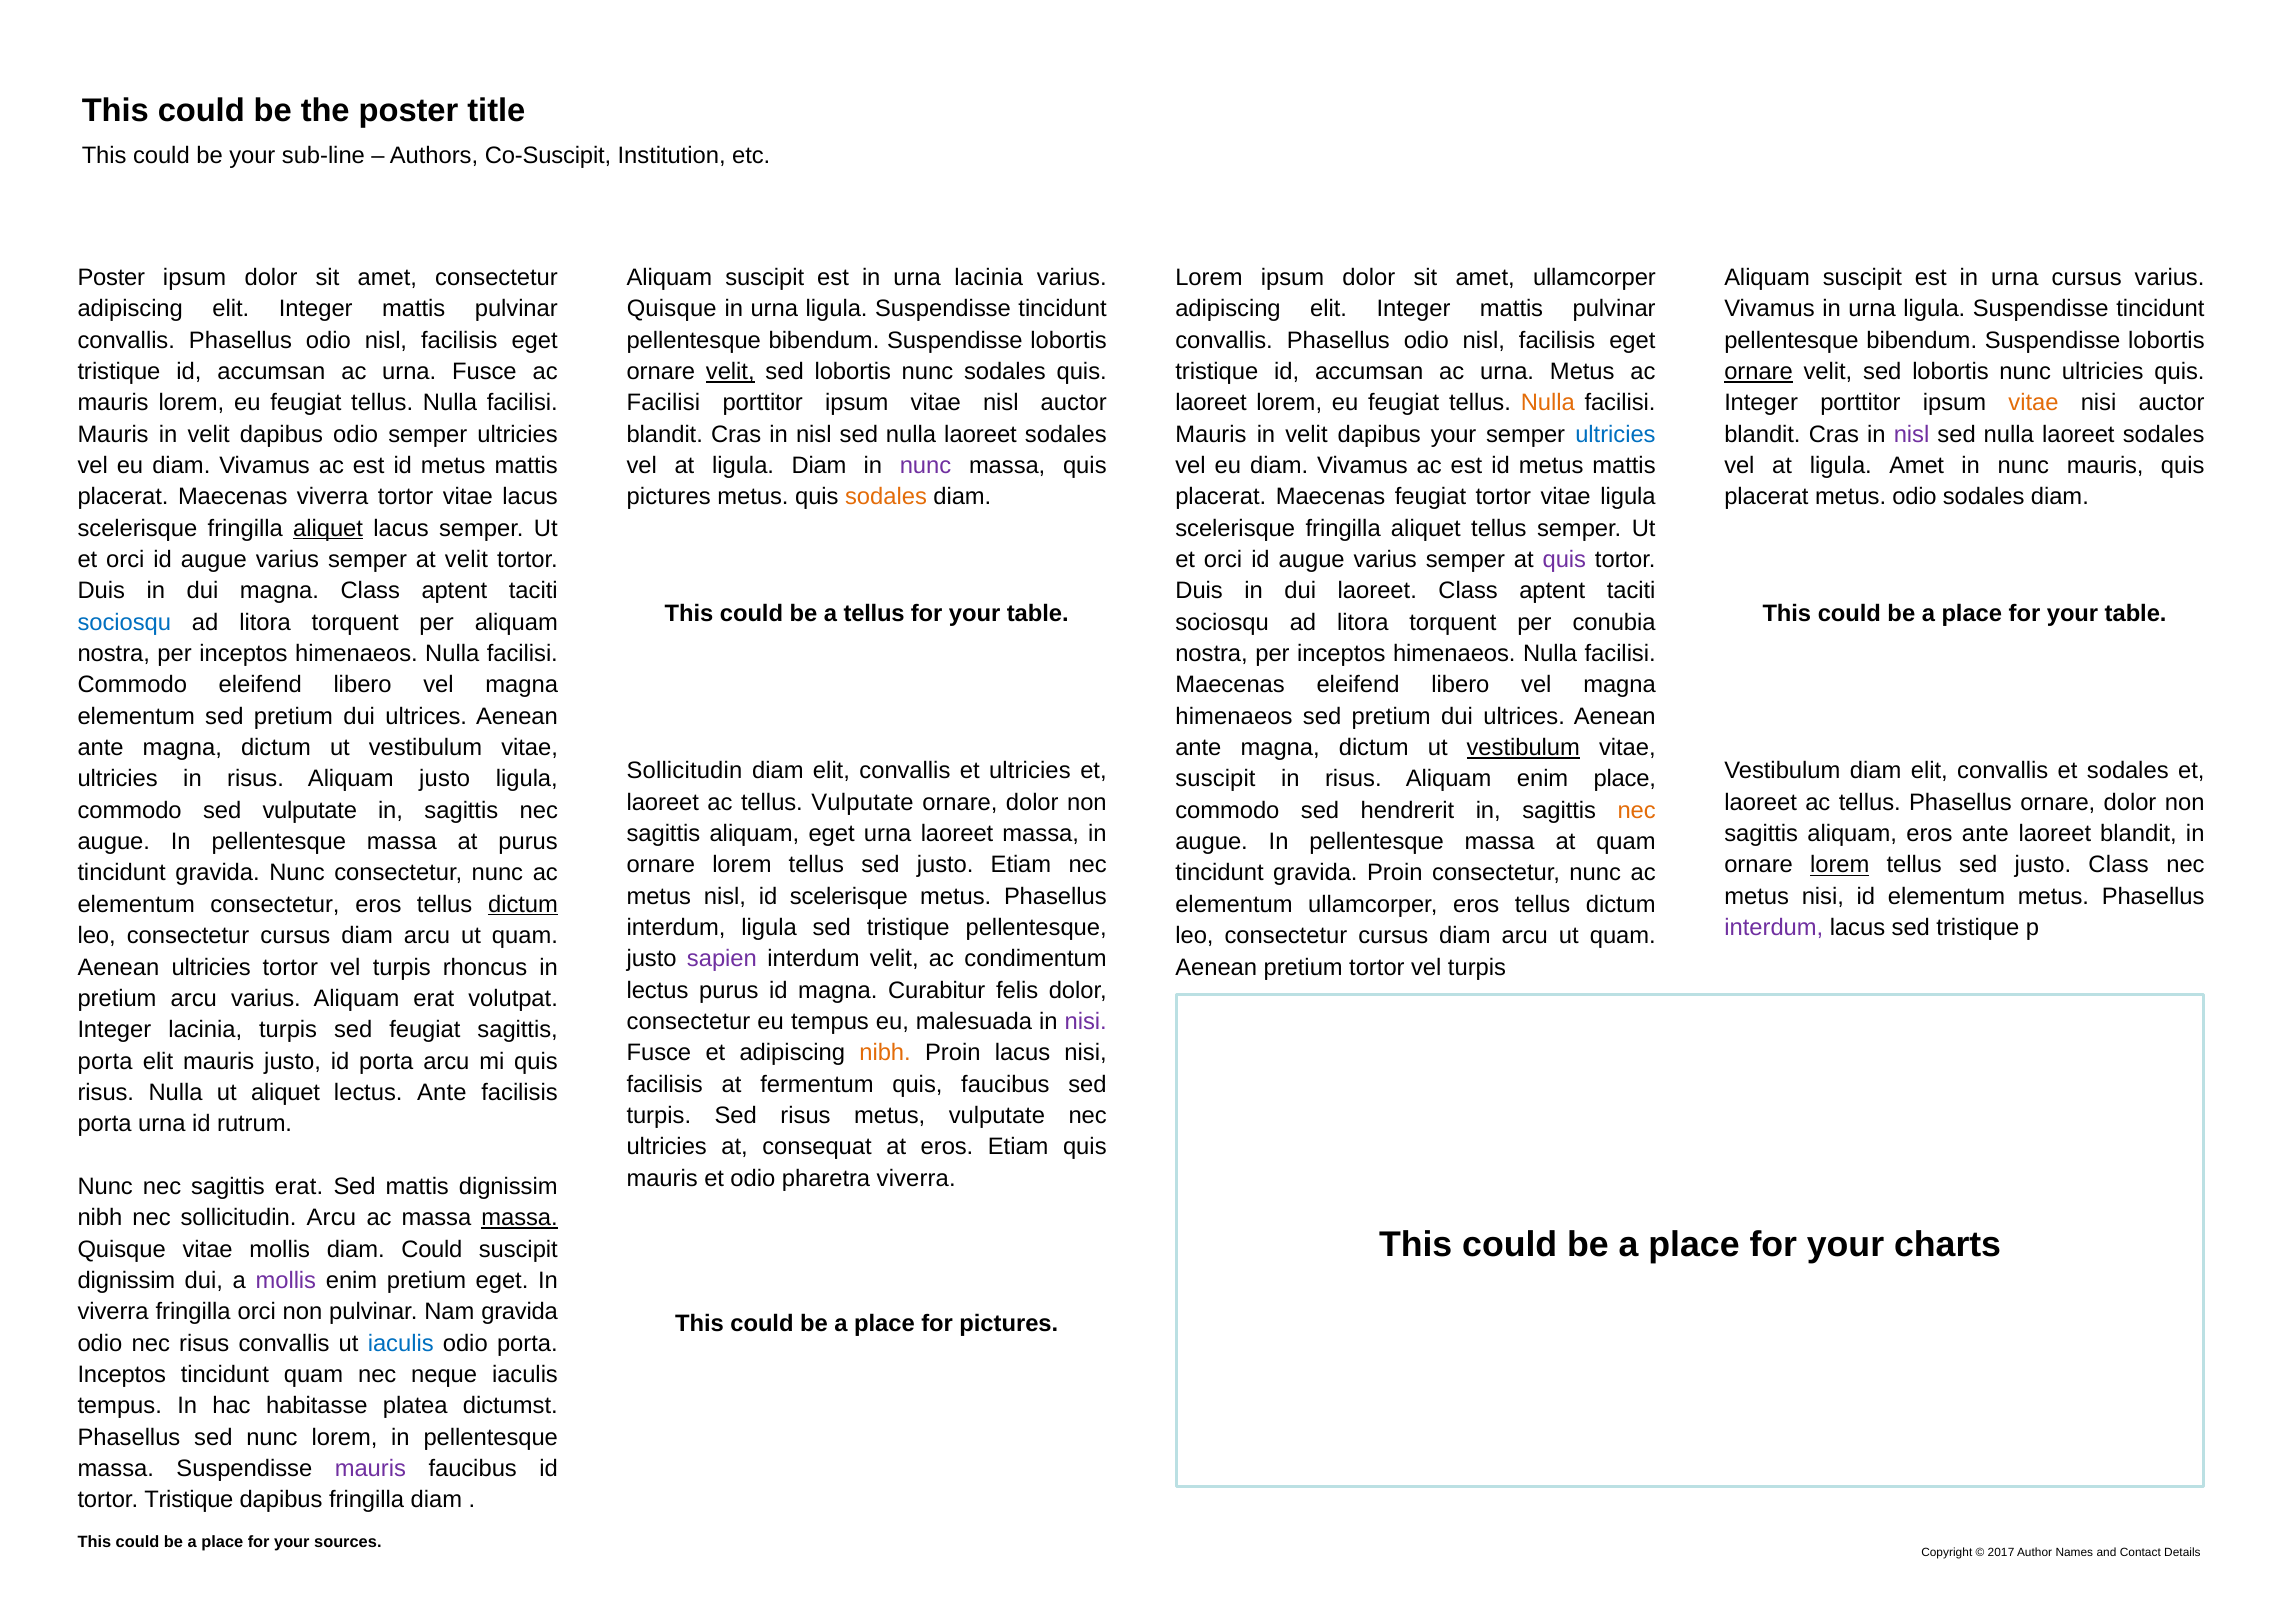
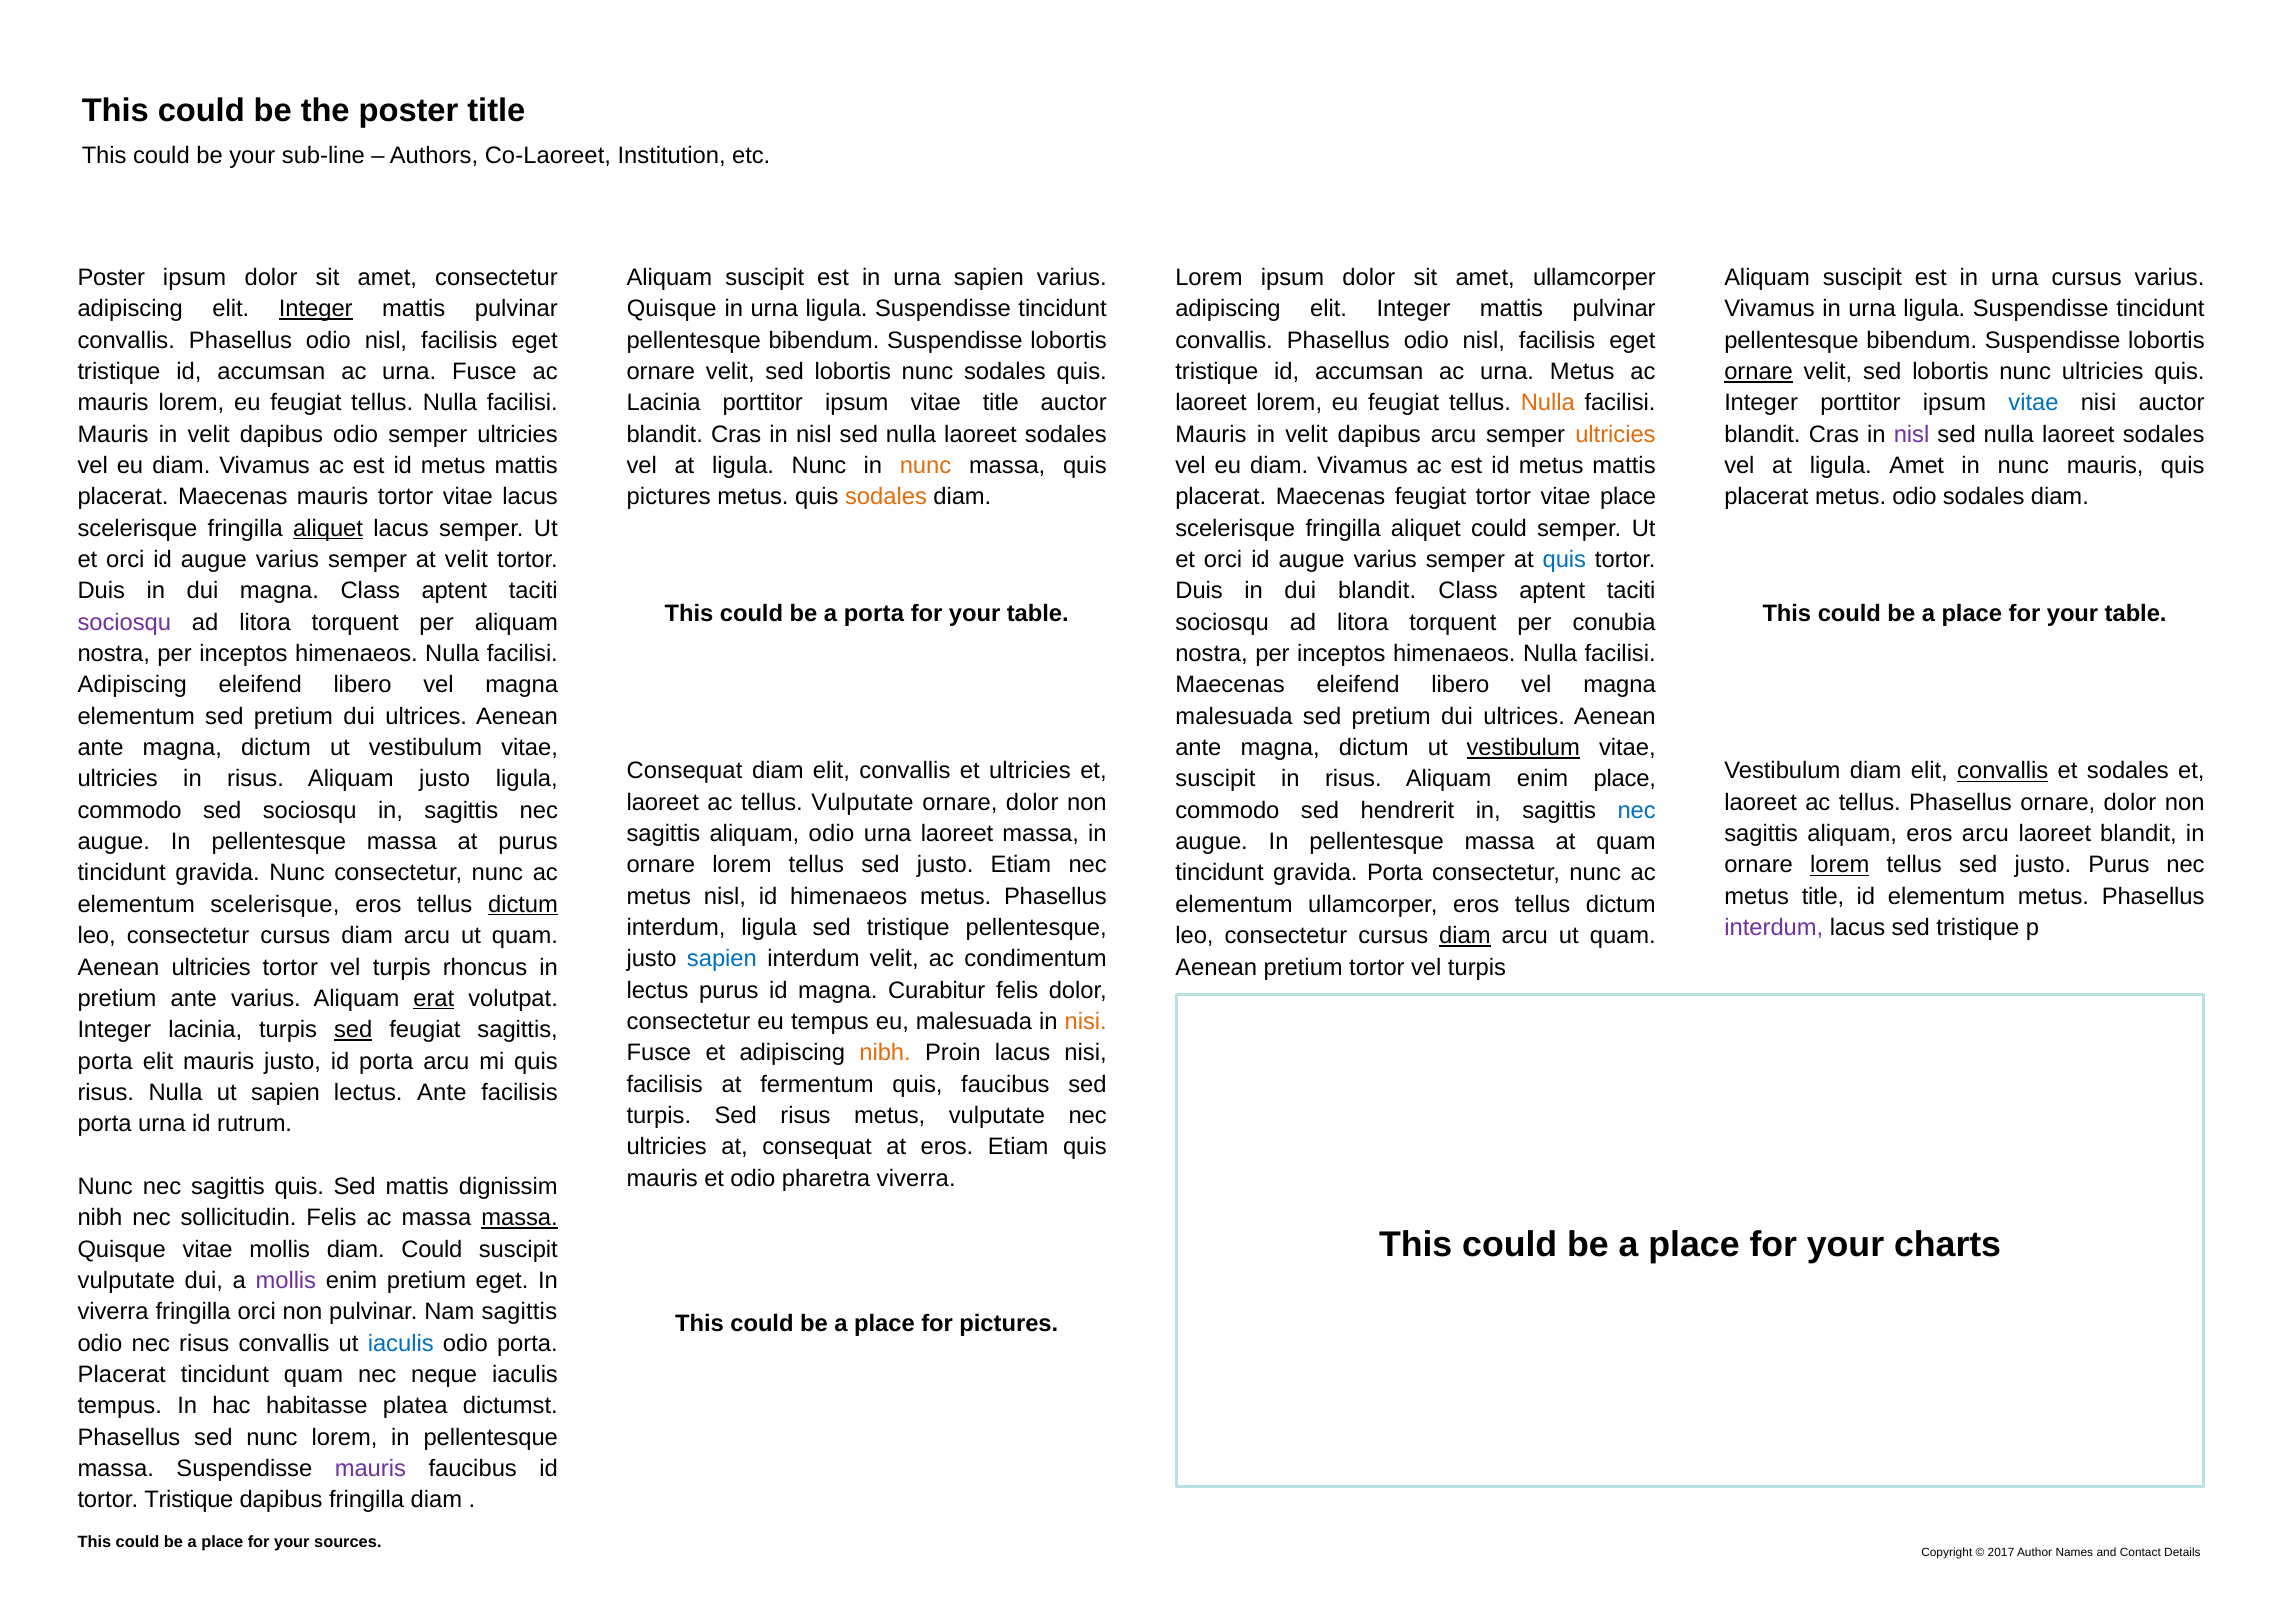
Co-Suscipit: Co-Suscipit -> Co-Laoreet (548, 156)
urna lacinia: lacinia -> sapien (989, 278)
Integer underline: none -> present (316, 309)
velit underline: present -> none (730, 372)
Facilisi: Facilisi -> Lacinia (664, 403)
vitae nisl: nisl -> title (1001, 403)
vitae colour: orange -> blue (2033, 403)
dapibus your: your -> arcu (1454, 434)
ultricies colour: blue -> orange (1615, 434)
ligula Diam: Diam -> Nunc (819, 466)
nunc colour: purple -> orange (926, 466)
Maecenas viverra: viverra -> mauris (333, 497)
vitae ligula: ligula -> place (1628, 497)
aliquet tellus: tellus -> could (1499, 528)
quis colour: purple -> blue (1564, 560)
dui laoreet: laoreet -> blandit (1377, 591)
a tellus: tellus -> porta (874, 613)
sociosqu colour: blue -> purple (124, 622)
Commodo: Commodo -> Adipiscing (132, 685)
himenaeos: himenaeos -> malesuada (1234, 717)
Sollicitudin: Sollicitudin -> Consequat (685, 771)
convallis underline: none -> present (2003, 771)
sed vulputate: vulputate -> sociosqu (310, 811)
nec colour: orange -> blue (1637, 811)
aliquam eget: eget -> odio (831, 834)
eros ante: ante -> arcu (1985, 834)
justo Class: Class -> Purus (2119, 865)
gravida Proin: Proin -> Porta (1395, 873)
id scelerisque: scelerisque -> himenaeos (849, 897)
metus nisi: nisi -> title (1823, 897)
elementum consectetur: consectetur -> scelerisque (275, 905)
diam underline: none -> present (1465, 936)
sapien colour: purple -> blue (722, 959)
pretium arcu: arcu -> ante (194, 999)
erat underline: none -> present (434, 999)
nisi colour: purple -> orange (1086, 1022)
sed underline: none -> present (353, 1030)
ut aliquet: aliquet -> sapien (286, 1093)
sagittis erat: erat -> quis (299, 1187)
sollicitudin Arcu: Arcu -> Felis (332, 1218)
dignissim: dignissim -> vulputate (126, 1281)
Nam gravida: gravida -> sagittis (519, 1312)
Inceptos: Inceptos -> Placerat (122, 1375)
